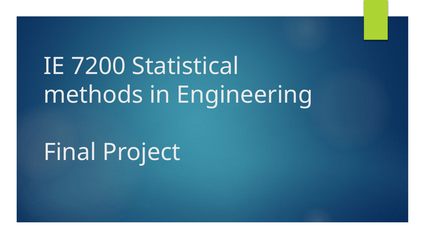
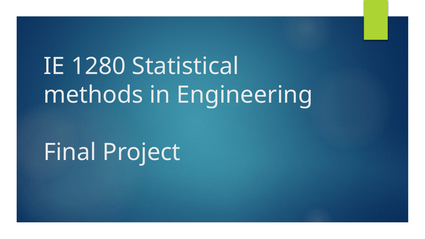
7200: 7200 -> 1280 (98, 66)
